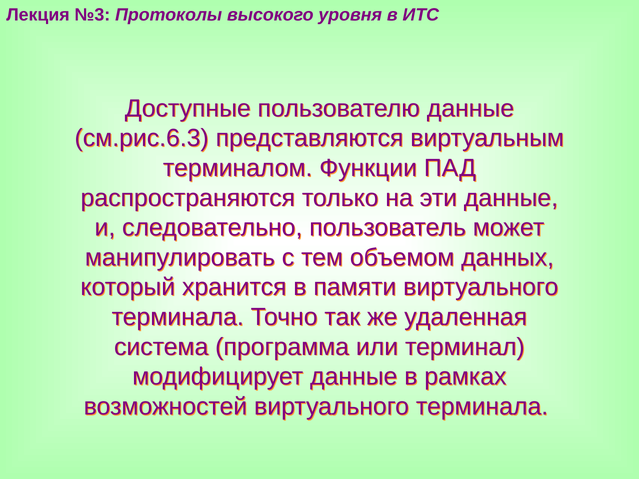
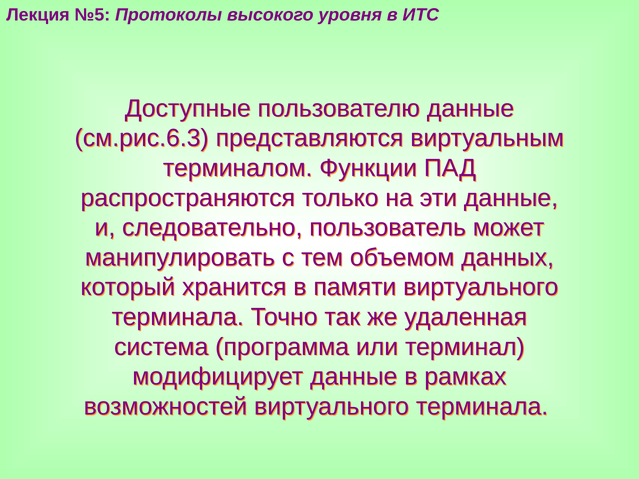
№3: №3 -> №5 (92, 15)
